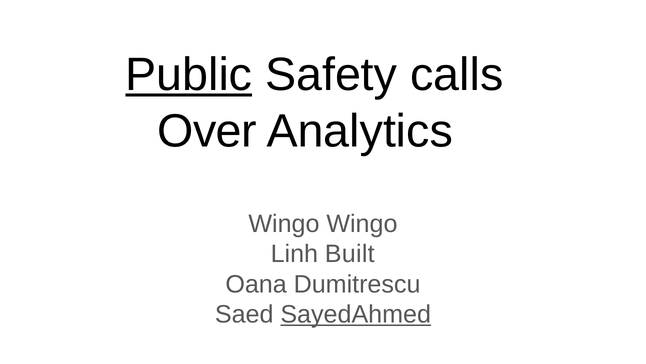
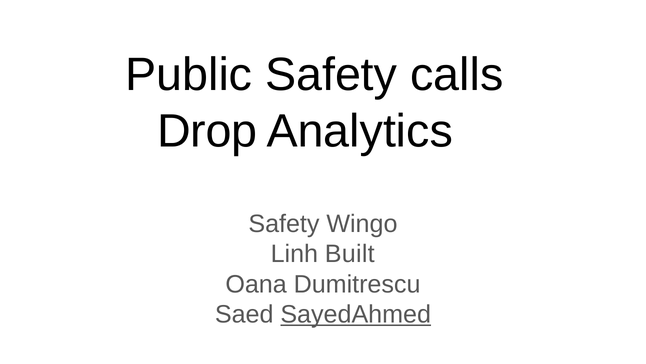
Public underline: present -> none (189, 75)
Over: Over -> Drop (207, 131)
Wingo: Wingo -> Safety (284, 224)
